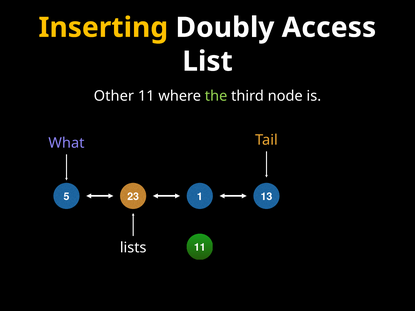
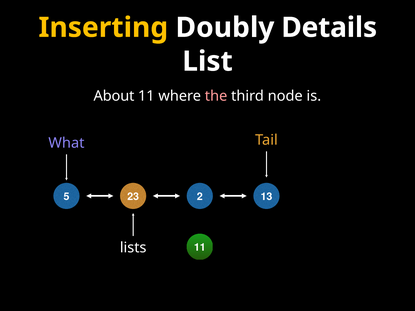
Access: Access -> Details (329, 28)
Other: Other -> About (114, 96)
the colour: light green -> pink (216, 96)
1: 1 -> 2 (200, 197)
